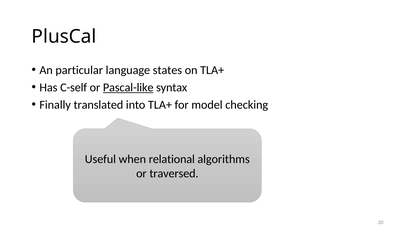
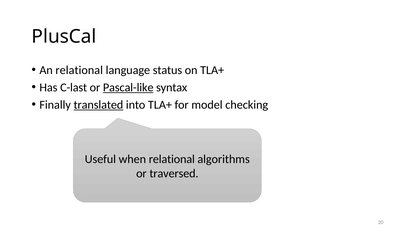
An particular: particular -> relational (79, 70)
states: states -> status (167, 70)
C-self: C-self -> C-last (74, 88)
translated underline: none -> present (98, 105)
